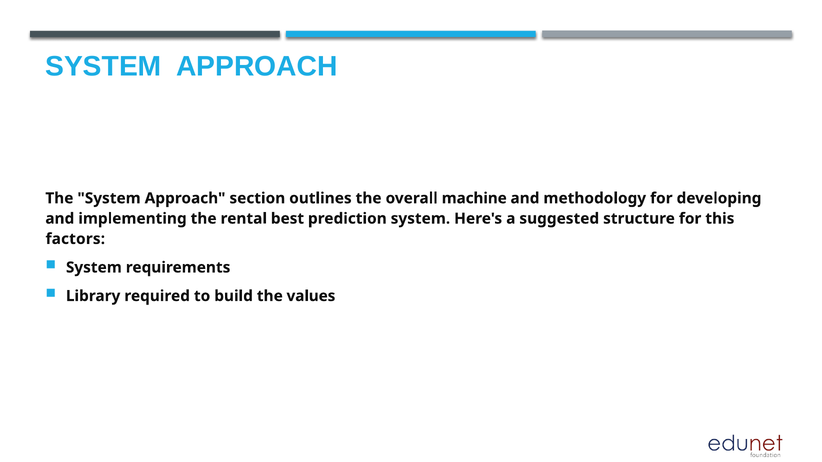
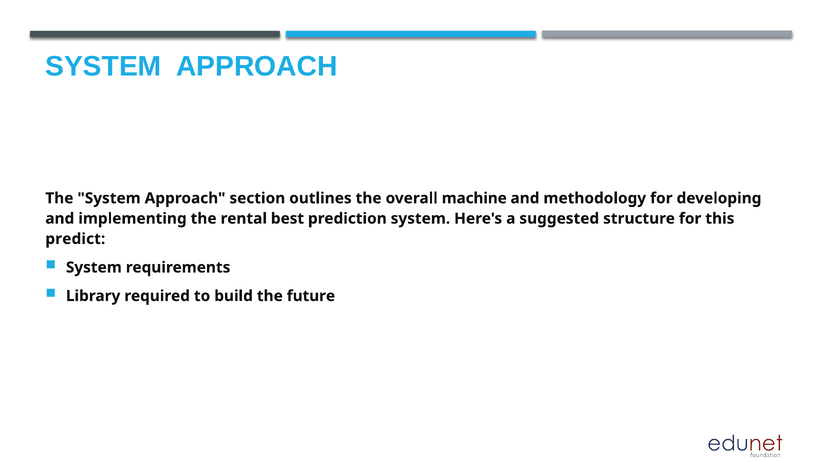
factors: factors -> predict (75, 239)
values: values -> future (311, 296)
